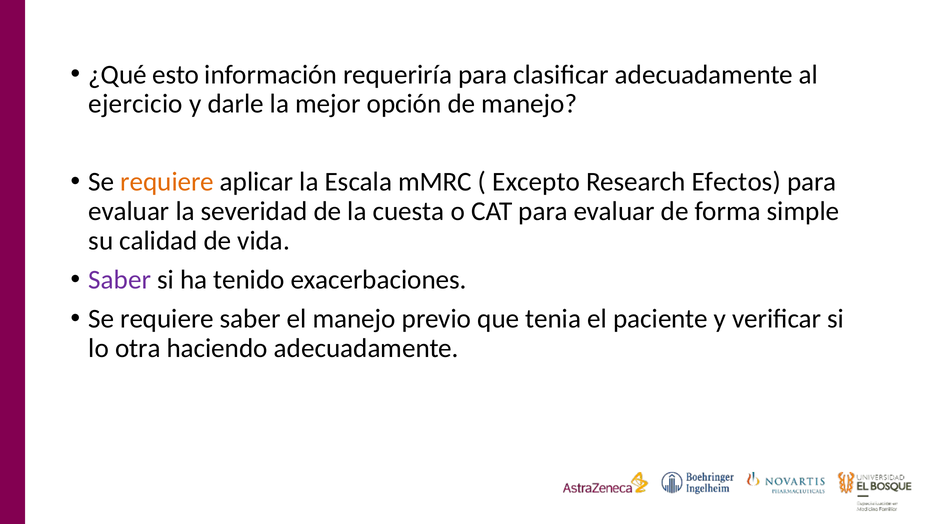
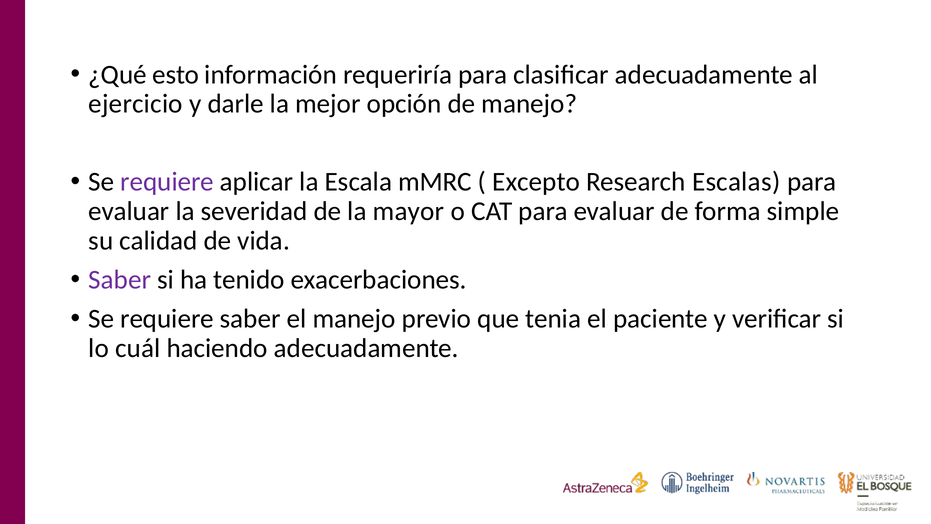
requiere colour: orange -> purple (167, 182)
Efectos: Efectos -> Escalas (736, 182)
cuesta: cuesta -> mayor (408, 211)
otra: otra -> cuál (138, 348)
